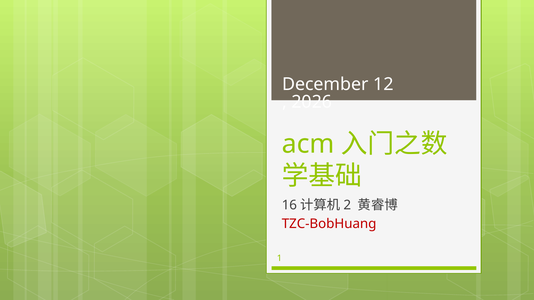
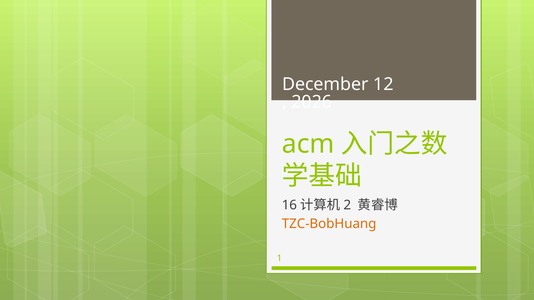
TZC-BobHuang colour: red -> orange (329, 224)
